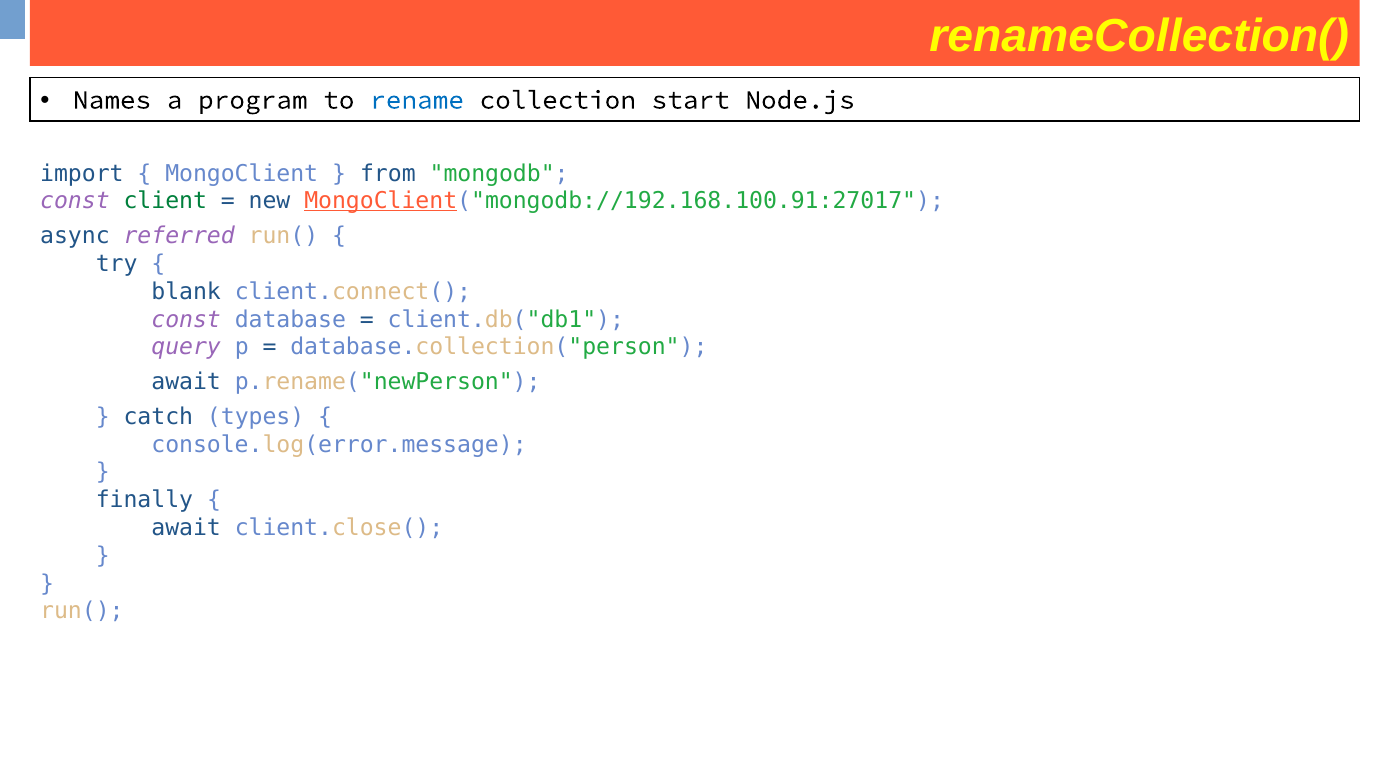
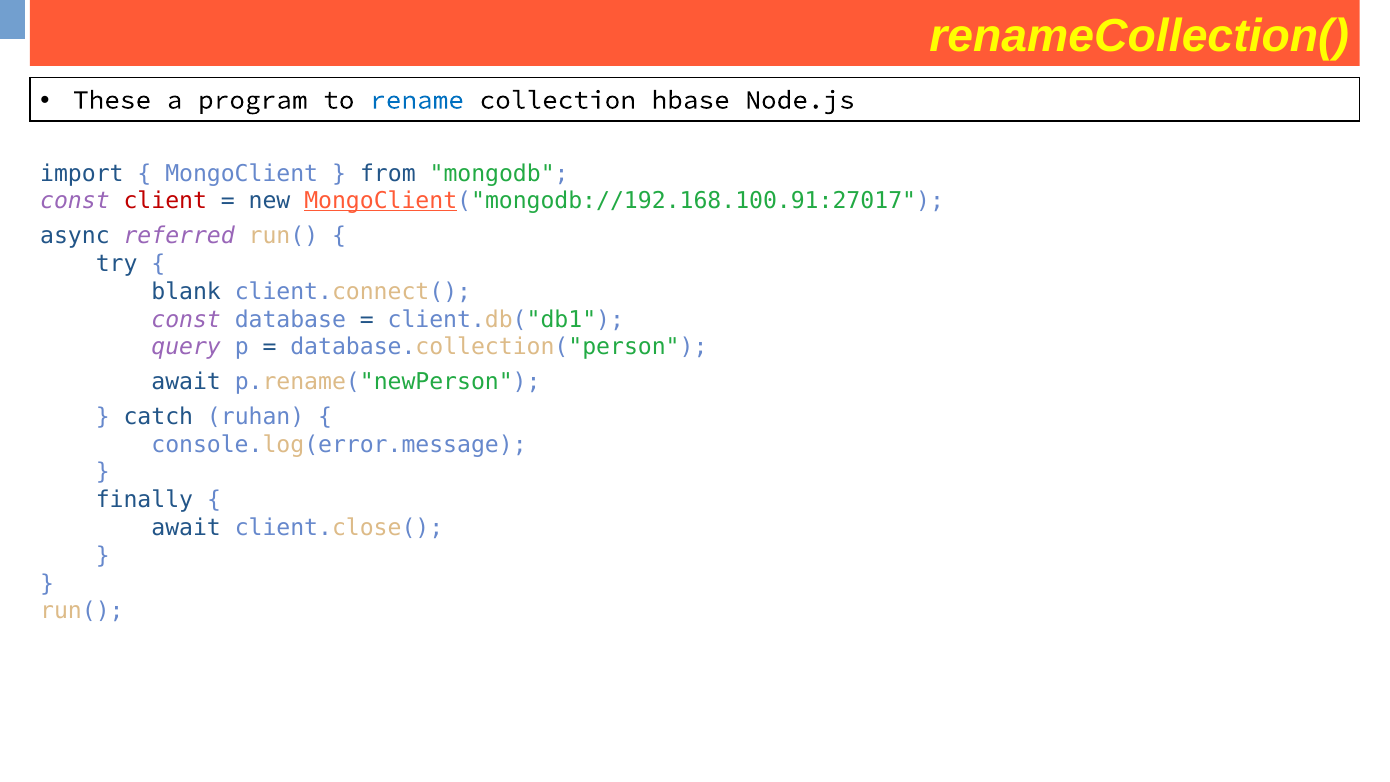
Names: Names -> These (112, 100)
start: start -> hbase (691, 100)
client colour: green -> red (165, 201)
types: types -> ruhan (256, 417)
